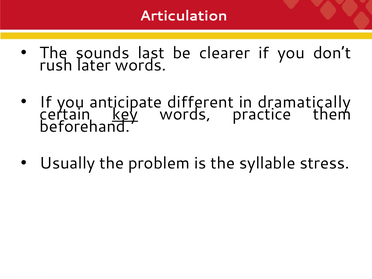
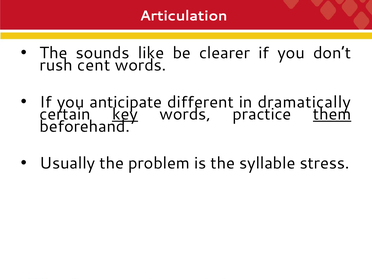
last: last -> like (151, 53)
later: later -> cent (94, 65)
them underline: none -> present (332, 114)
